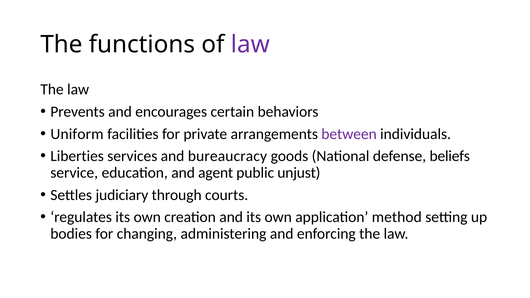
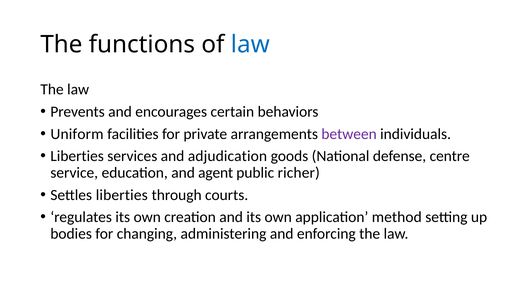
law colour: purple -> blue (250, 45)
bureaucracy: bureaucracy -> adjudication (227, 156)
beliefs: beliefs -> centre (450, 156)
unjust: unjust -> richer (299, 173)
Settles judiciary: judiciary -> liberties (122, 195)
